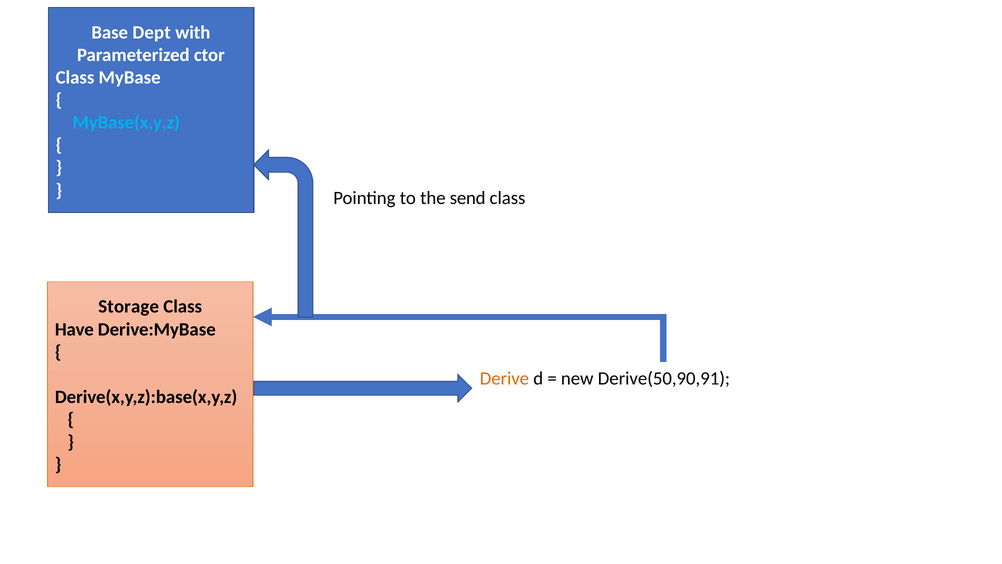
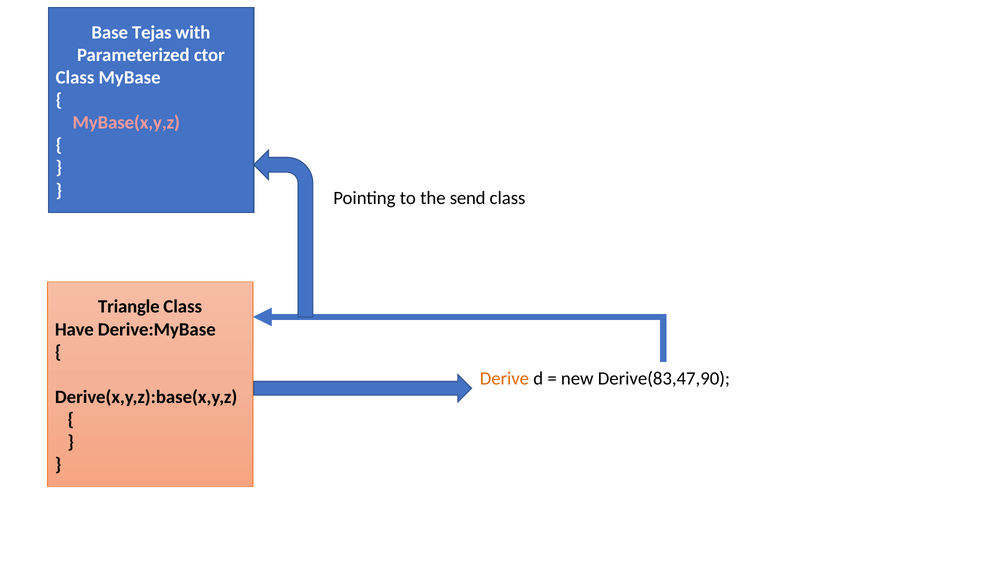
Dept: Dept -> Tejas (152, 32)
MyBase(x,y,z colour: light blue -> pink (126, 123)
Storage: Storage -> Triangle (129, 307)
Derive(50,90,91: Derive(50,90,91 -> Derive(83,47,90 (664, 378)
